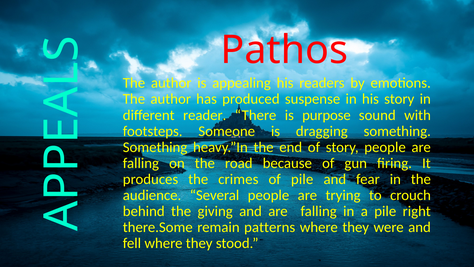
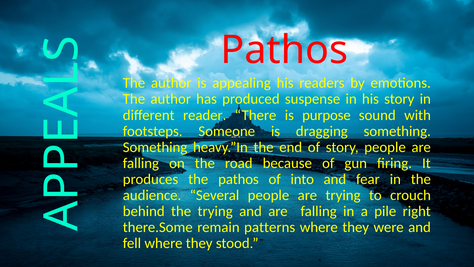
the crimes: crimes -> pathos (238, 179)
of pile: pile -> into (302, 179)
the giving: giving -> trying (215, 211)
